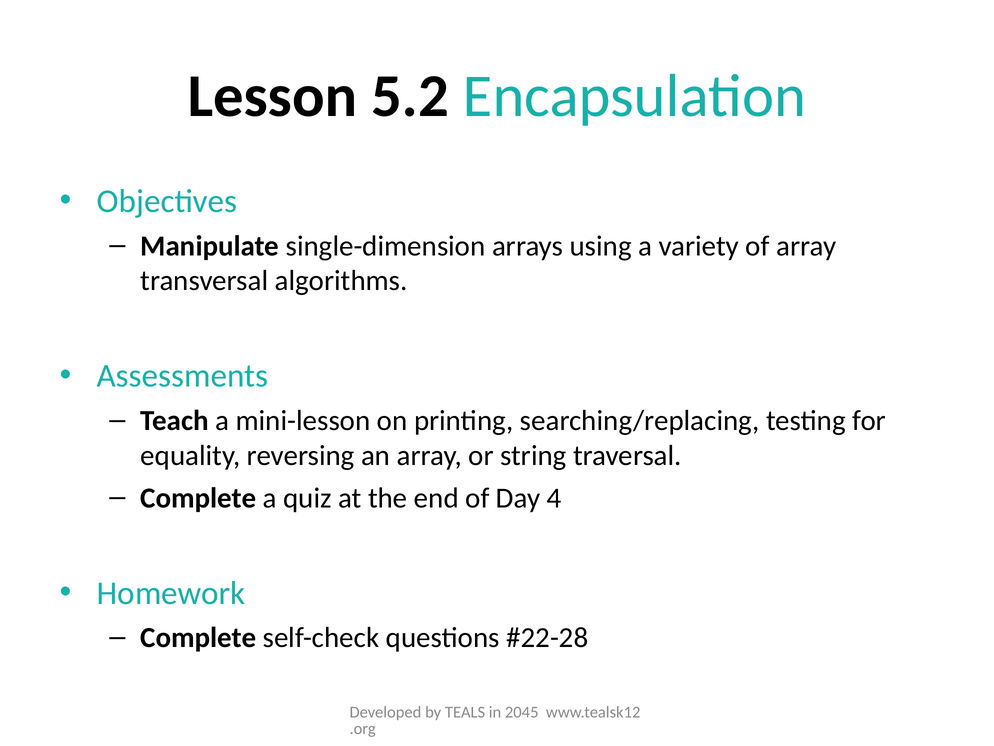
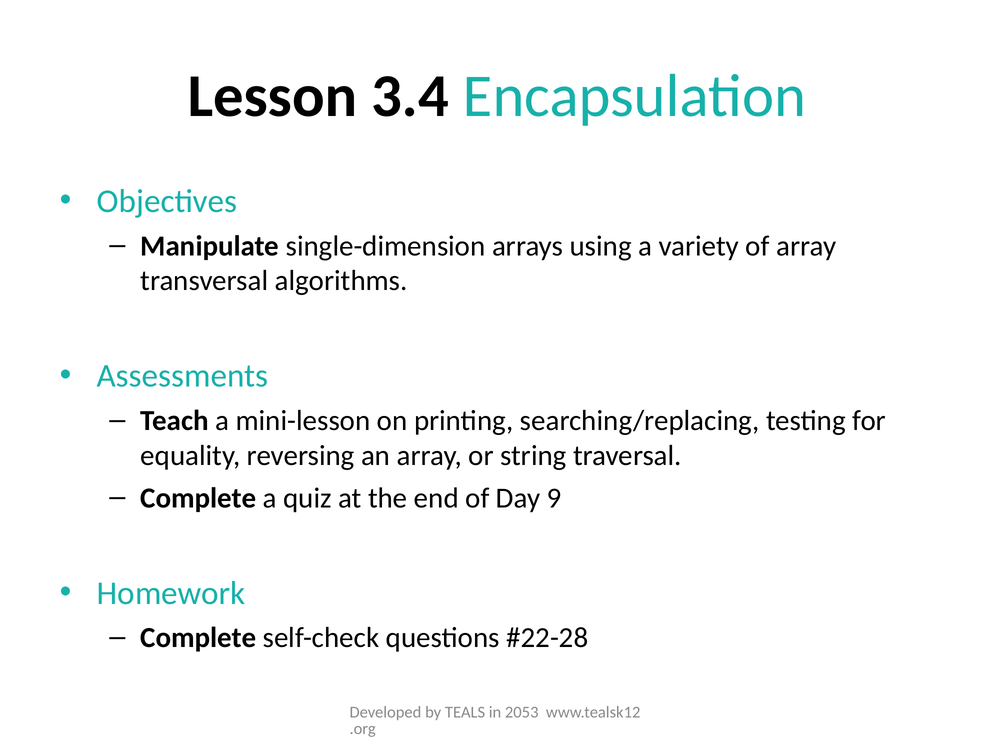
5.2: 5.2 -> 3.4 (410, 96)
4: 4 -> 9 (554, 498)
2045: 2045 -> 2053 (522, 712)
